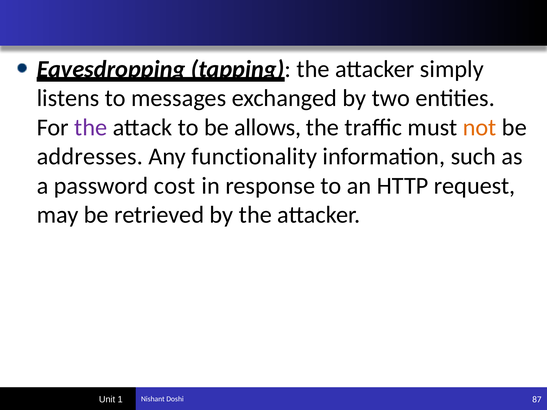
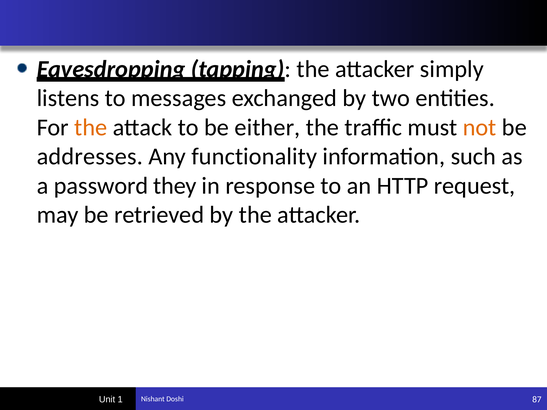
the colour: purple -> orange (91, 127)
allows: allows -> either (267, 127)
cost: cost -> they (175, 186)
